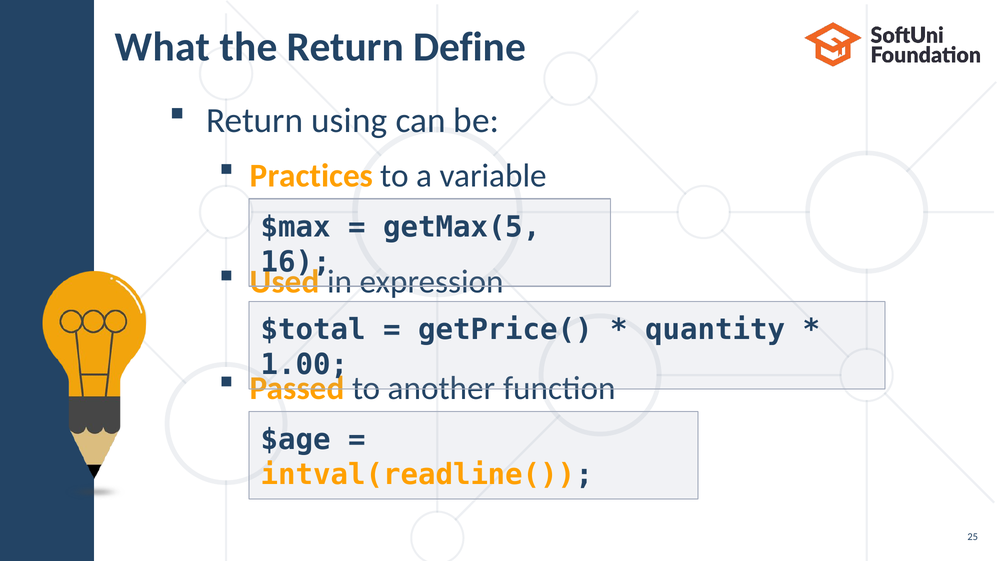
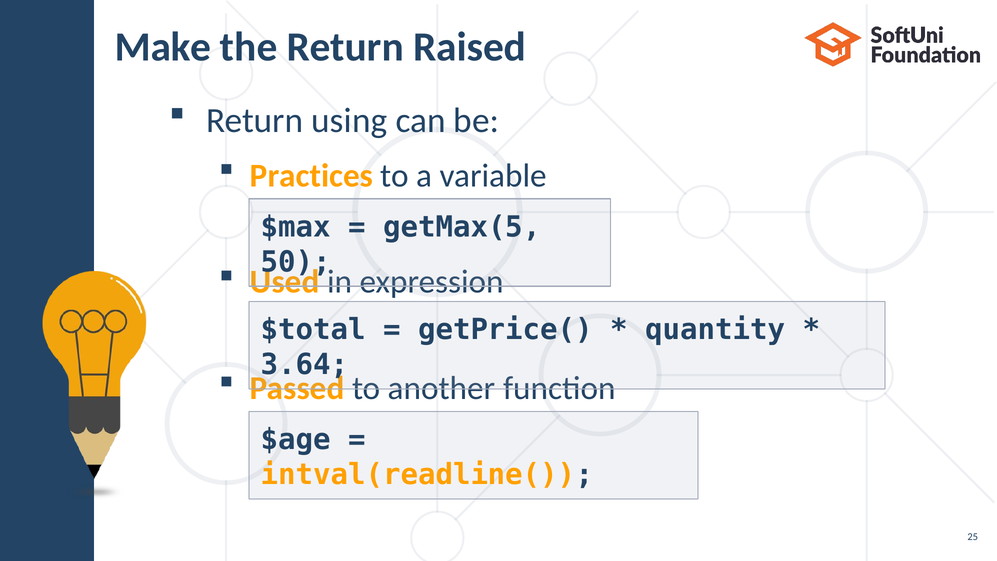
What: What -> Make (163, 47)
Define: Define -> Raised (470, 47)
16: 16 -> 50 (296, 262)
1.00: 1.00 -> 3.64 (305, 365)
